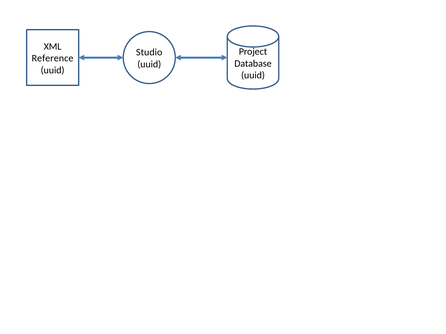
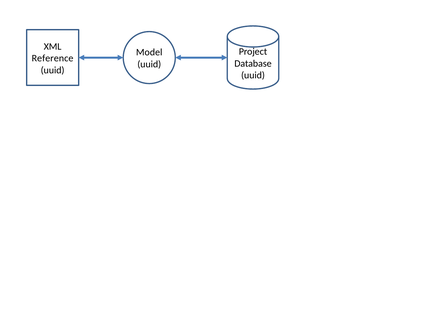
Studio: Studio -> Model (149, 52)
